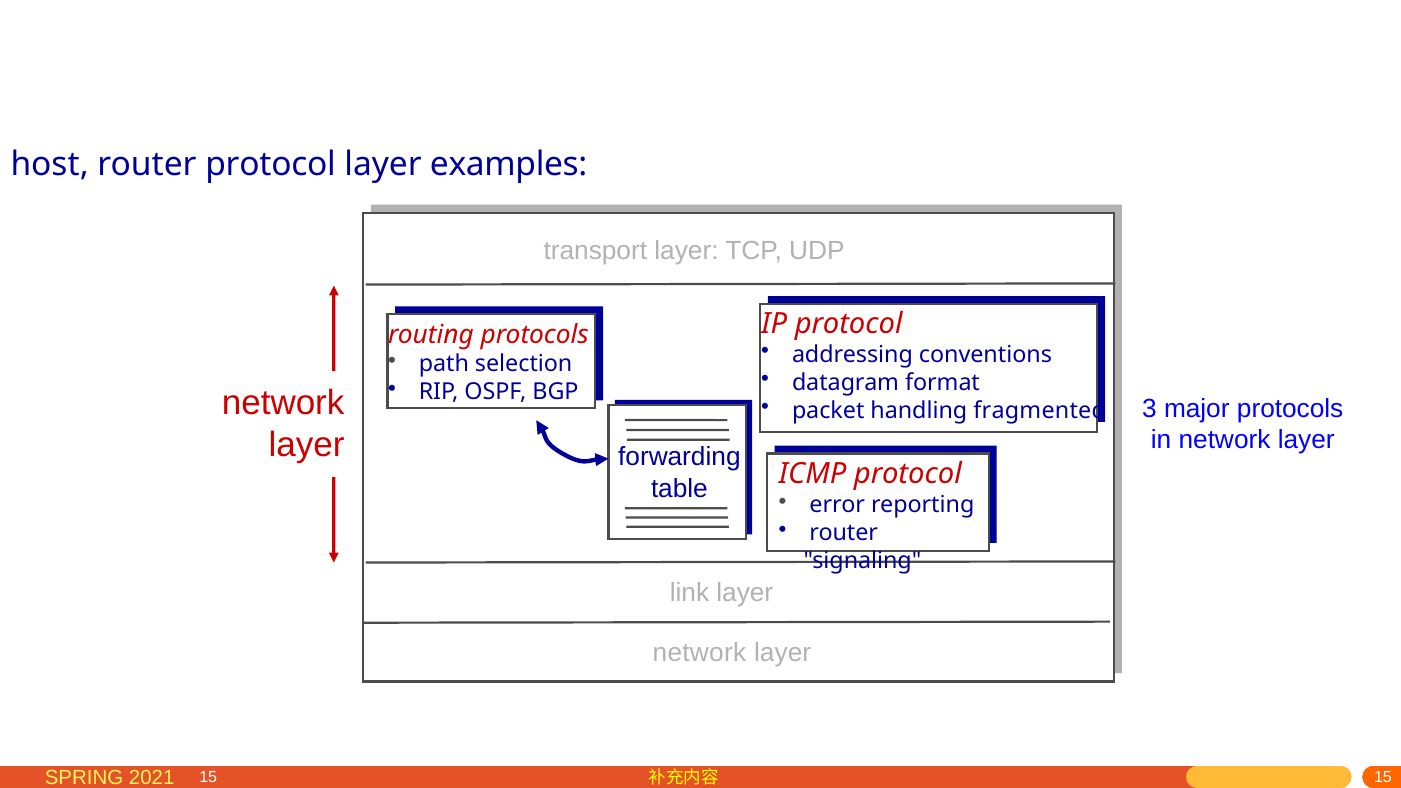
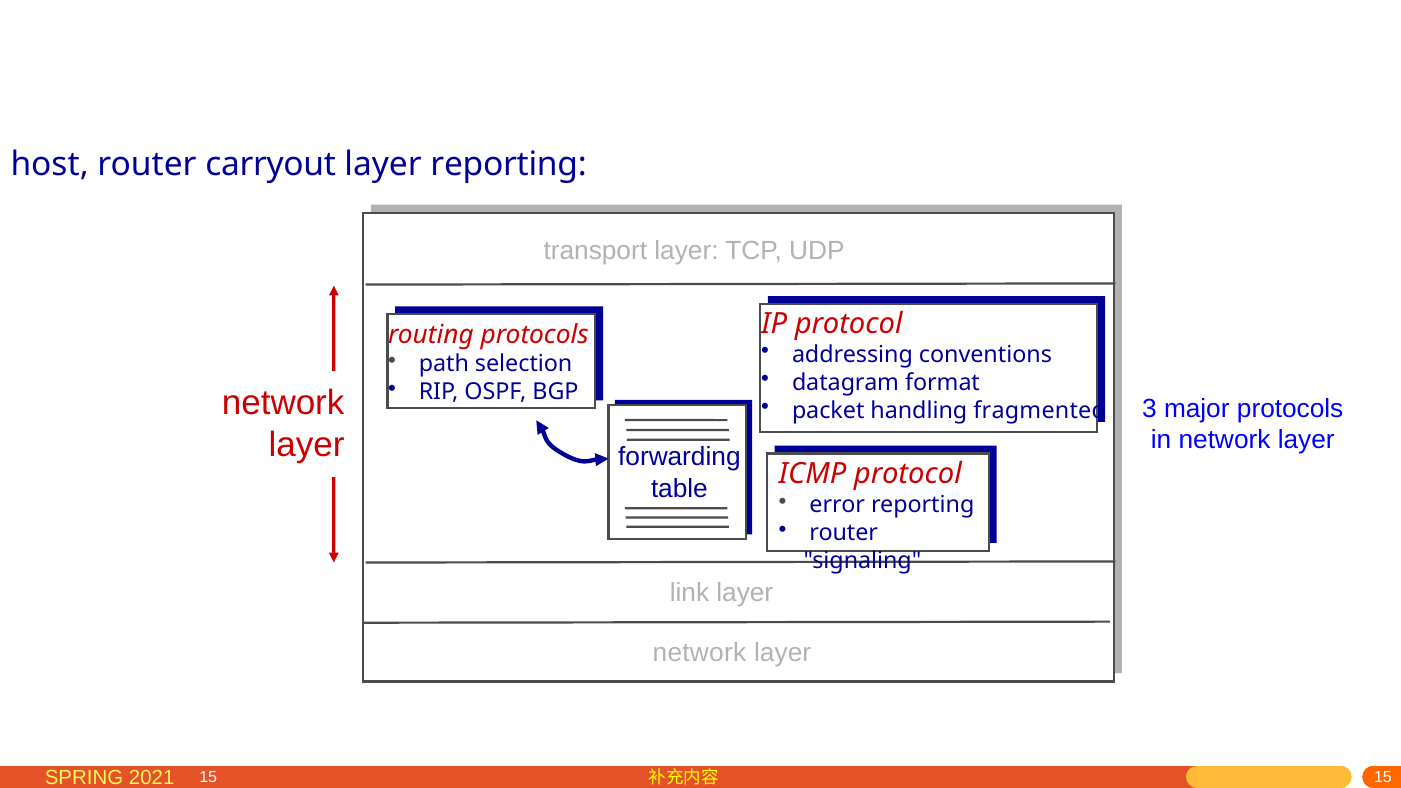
router protocol: protocol -> carryout (271, 164)
layer examples: examples -> reporting (509, 164)
